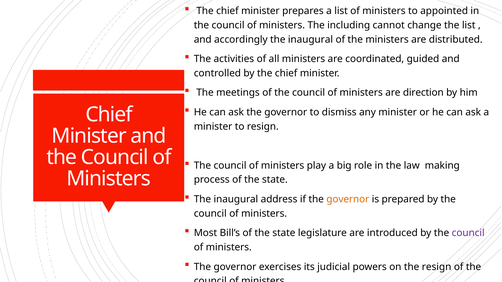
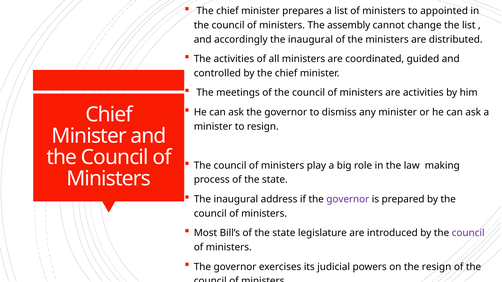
including: including -> assembly (349, 25)
are direction: direction -> activities (423, 93)
governor colour: orange -> purple (348, 199)
